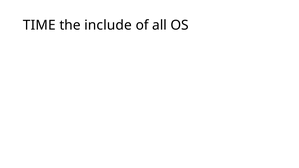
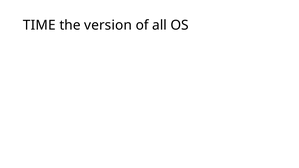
include: include -> version (108, 25)
